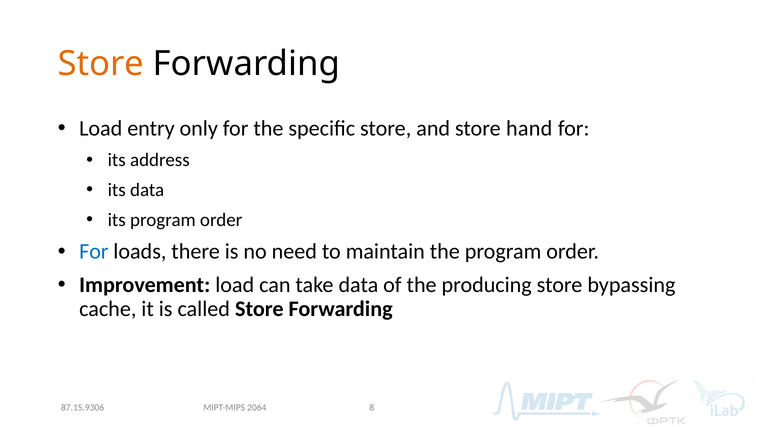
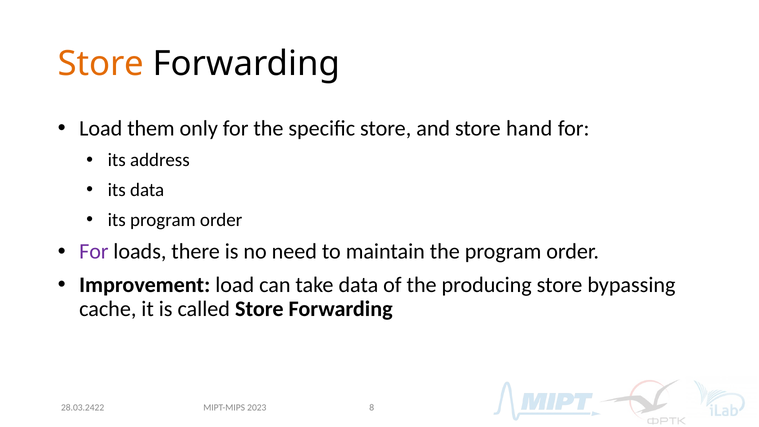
entry: entry -> them (151, 128)
For colour: blue -> purple (94, 252)
87.15.9306: 87.15.9306 -> 28.03.2422 (83, 408)
2064: 2064 -> 2023 (257, 408)
